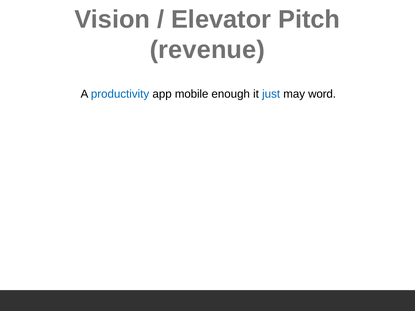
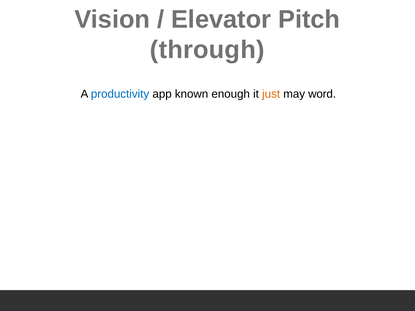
revenue: revenue -> through (207, 50)
mobile: mobile -> known (192, 94)
just colour: blue -> orange (271, 94)
